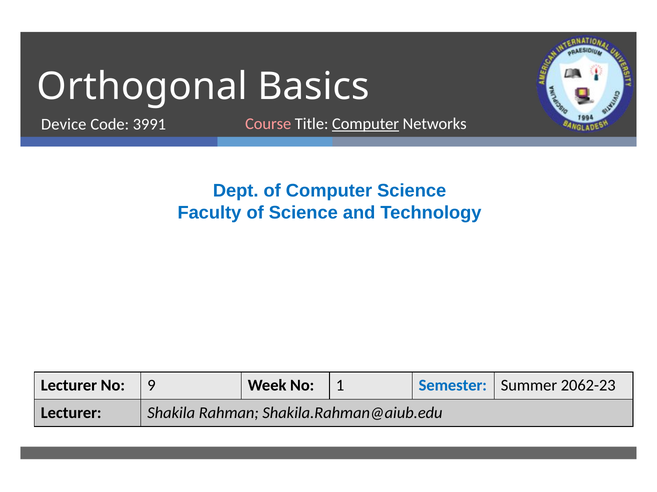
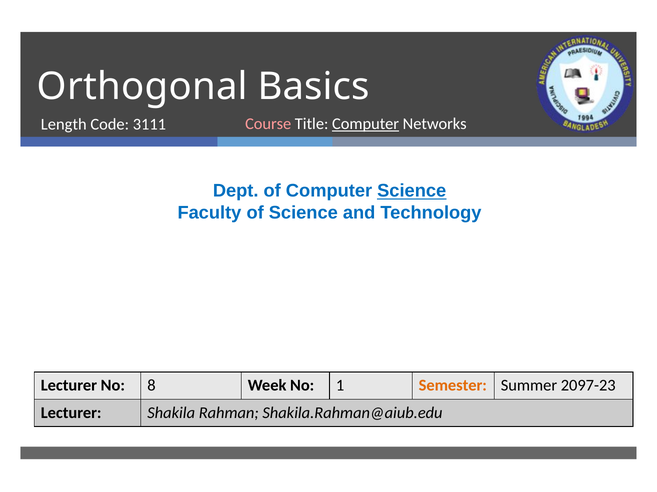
Device: Device -> Length (64, 124)
3991: 3991 -> 3111 (149, 124)
Science underline: none -> present (412, 191)
9: 9 -> 8 (152, 386)
Semester colour: blue -> orange (453, 386)
2062-23: 2062-23 -> 2097-23 (588, 386)
